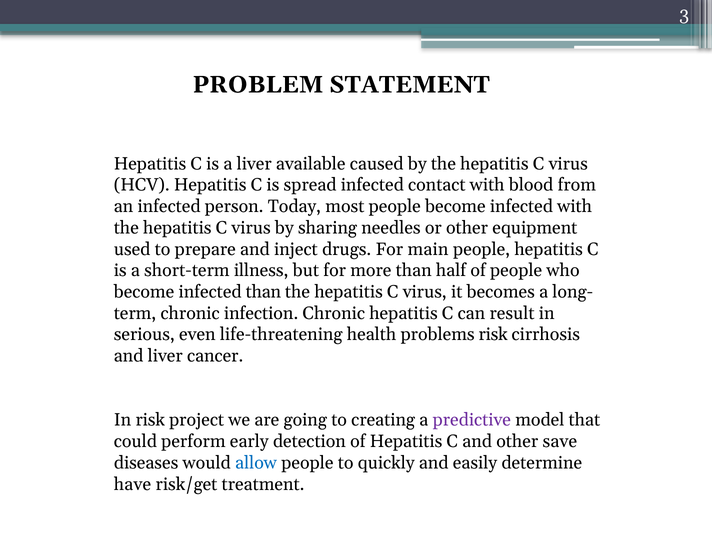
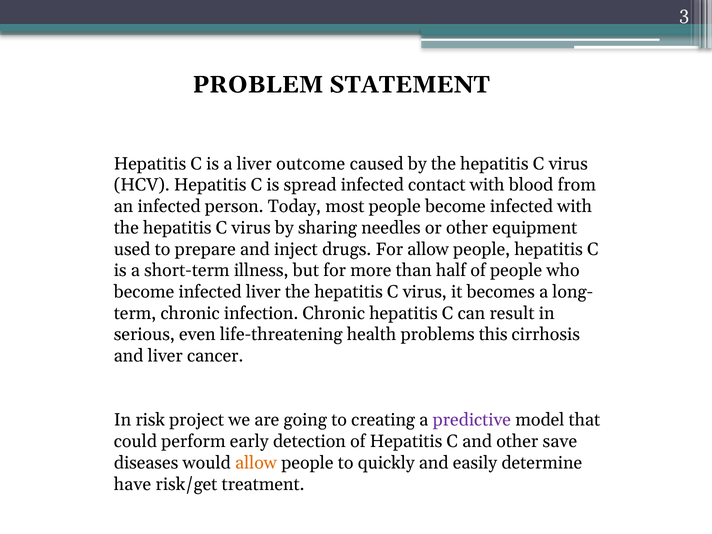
available: available -> outcome (311, 164)
For main: main -> allow (428, 249)
infected than: than -> liver (263, 292)
problems risk: risk -> this (493, 335)
allow colour: blue -> orange (256, 463)
